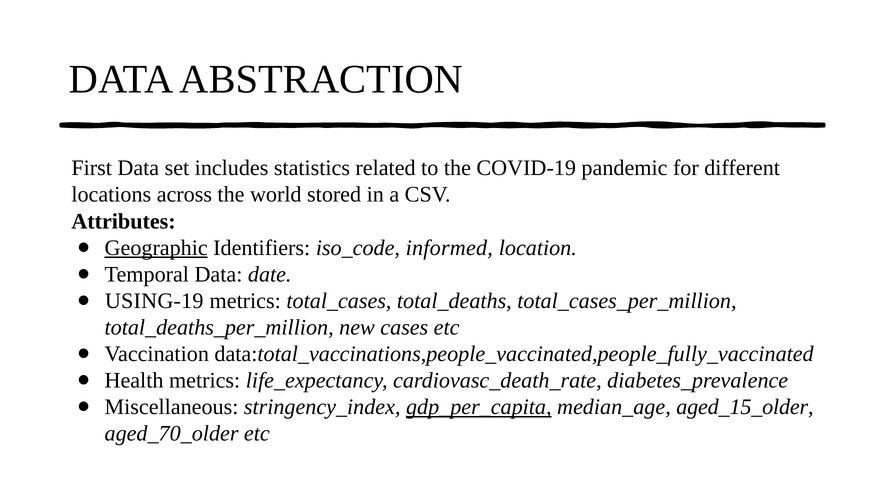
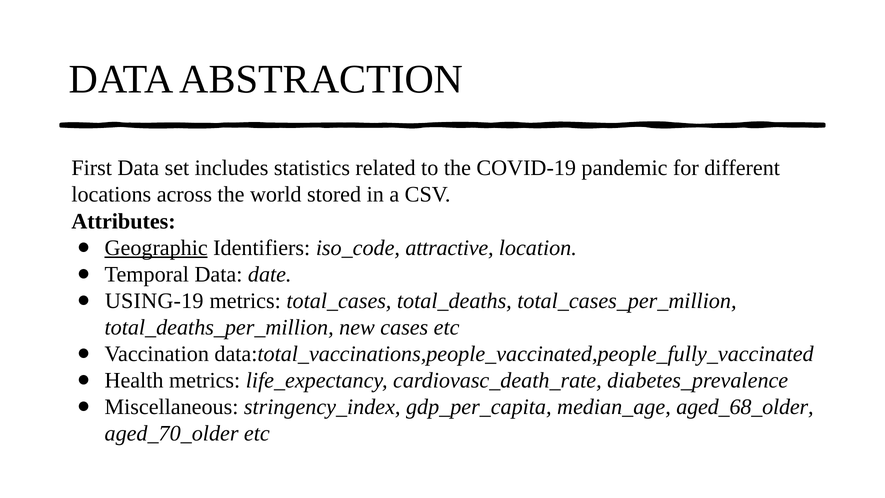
informed: informed -> attractive (450, 248)
gdp_per_capita underline: present -> none (479, 407)
aged_15_older: aged_15_older -> aged_68_older (745, 407)
